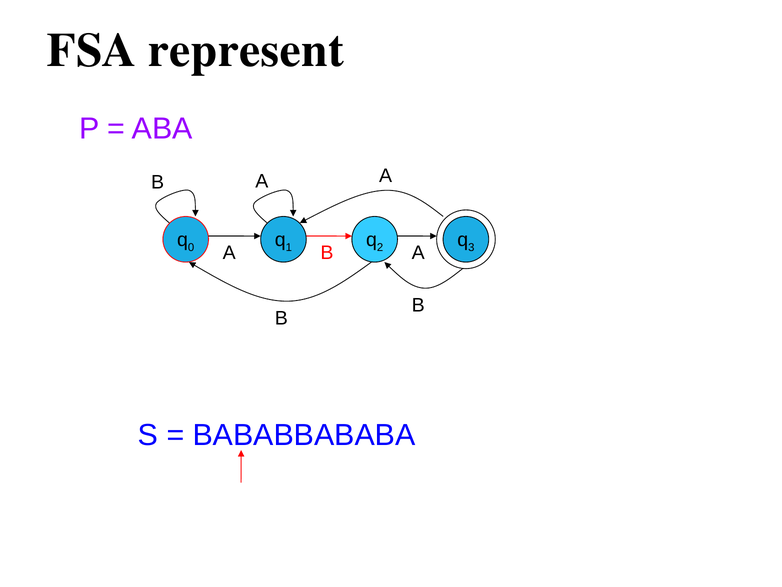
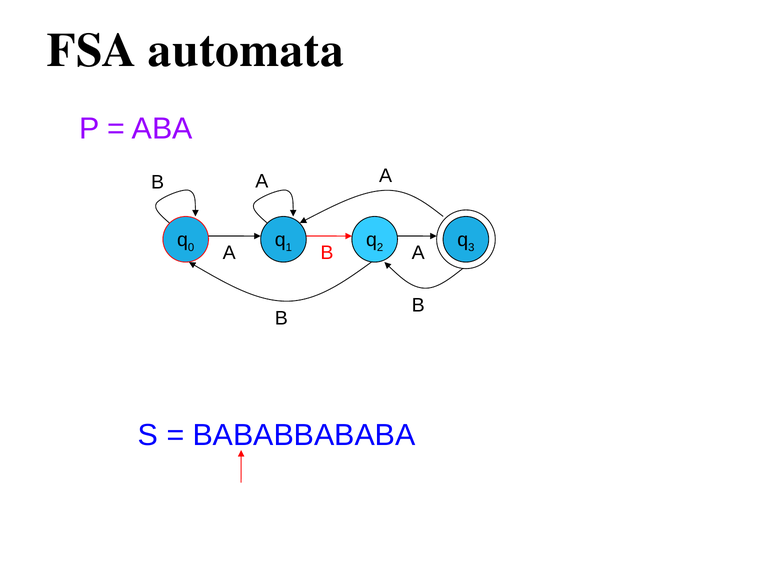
represent: represent -> automata (246, 51)
